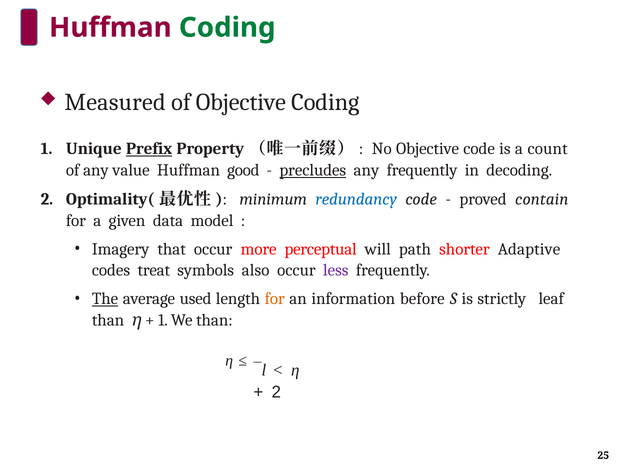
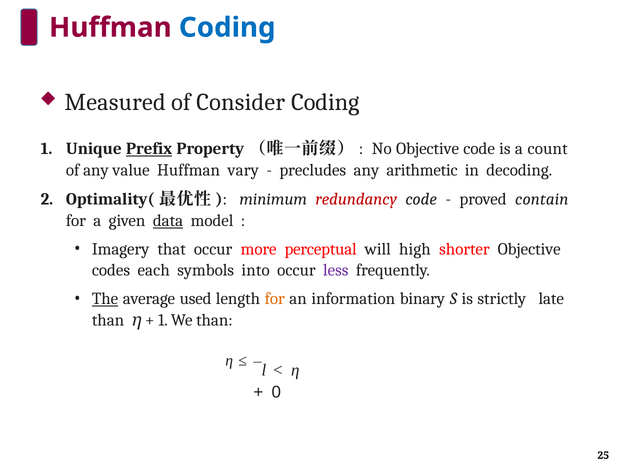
Coding colour: green -> blue (227, 28)
of Objective: Objective -> Consider (241, 102)
good: good -> vary (243, 170)
precludes underline: present -> none (313, 170)
any frequently: frequently -> arithmetic (422, 170)
redundancy colour: blue -> red (356, 200)
data underline: none -> present (168, 221)
path: path -> high (415, 250)
shorter Adaptive: Adaptive -> Objective (529, 250)
treat: treat -> each (154, 271)
also: also -> into (256, 271)
before: before -> binary (422, 299)
leaf: leaf -> late (551, 299)
2: 2 -> 0 (276, 393)
